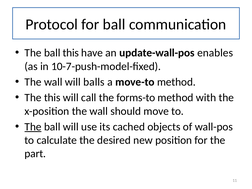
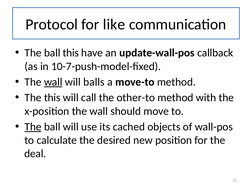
for ball: ball -> like (114, 24)
enables: enables -> callback (215, 53)
wall underline: none -> present (53, 82)
forms-to: forms-to -> other-to (136, 98)
part: part -> deal (35, 154)
